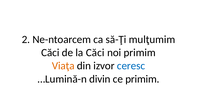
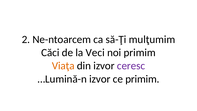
la Căci: Căci -> Veci (95, 53)
ceresc colour: blue -> purple (131, 66)
…Lumină-n divin: divin -> izvor (100, 79)
